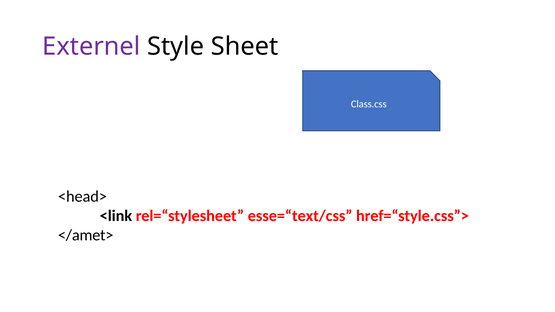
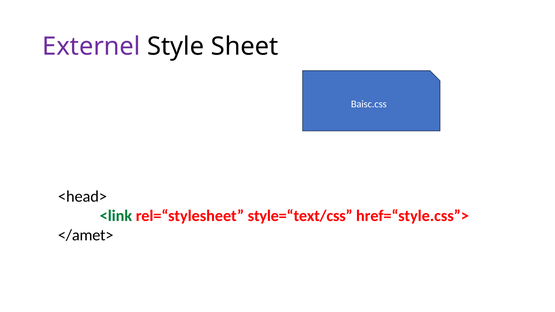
Class.css: Class.css -> Baisc.css (369, 104)
<link colour: black -> green (116, 216)
esse=“text/css: esse=“text/css -> style=“text/css (300, 216)
